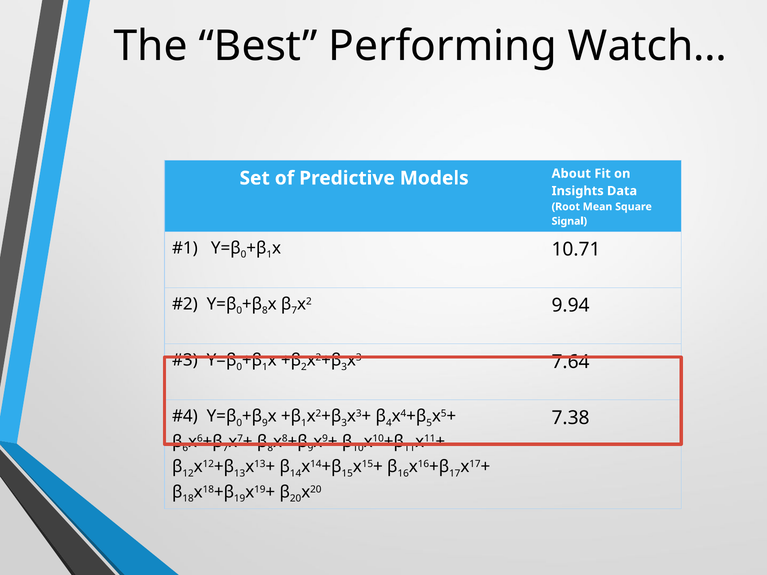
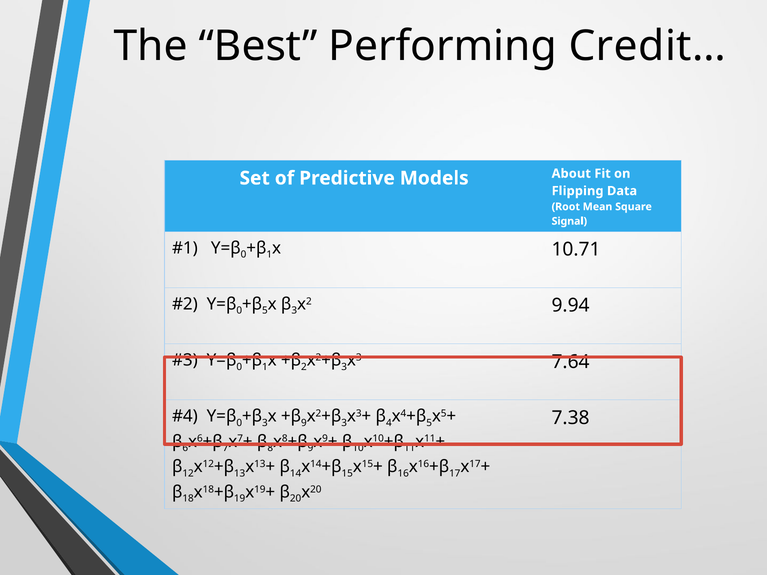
Watch…: Watch… -> Credit… (647, 46)
Insights: Insights -> Flipping (578, 191)
8: 8 -> 5 (265, 311)
7: 7 -> 3 (294, 311)
9: 9 -> 3 (265, 423)
1: 1 -> 9 (304, 423)
